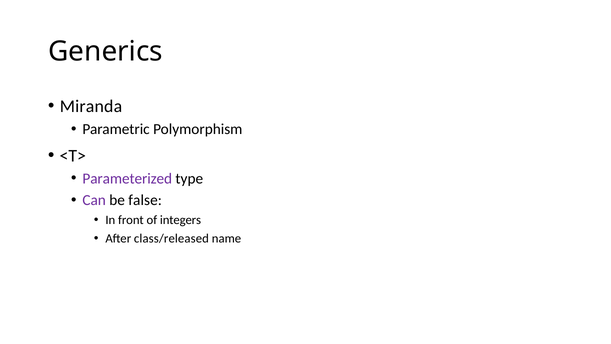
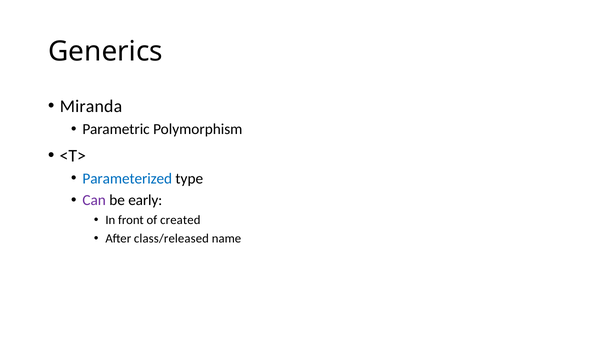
Parameterized colour: purple -> blue (127, 179)
false: false -> early (145, 200)
integers: integers -> created (180, 220)
